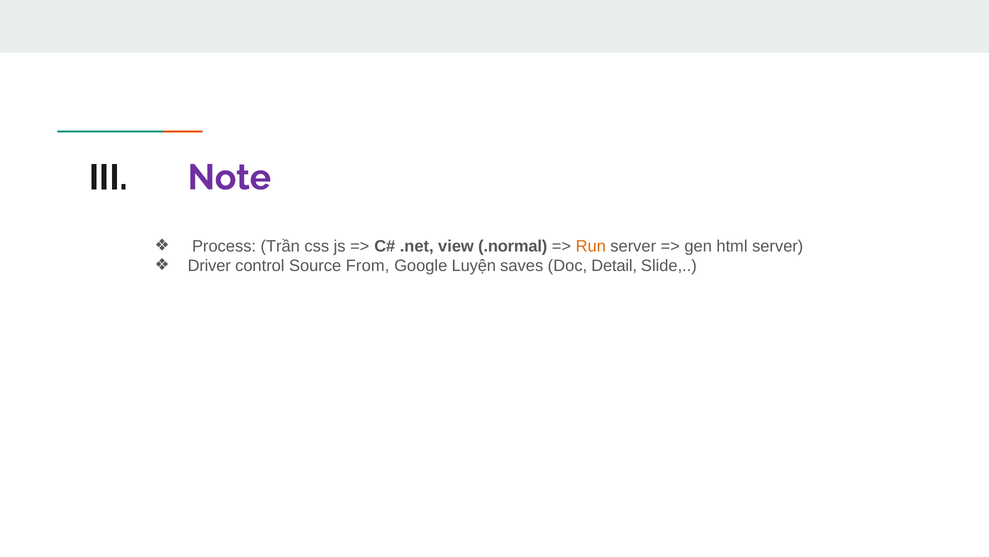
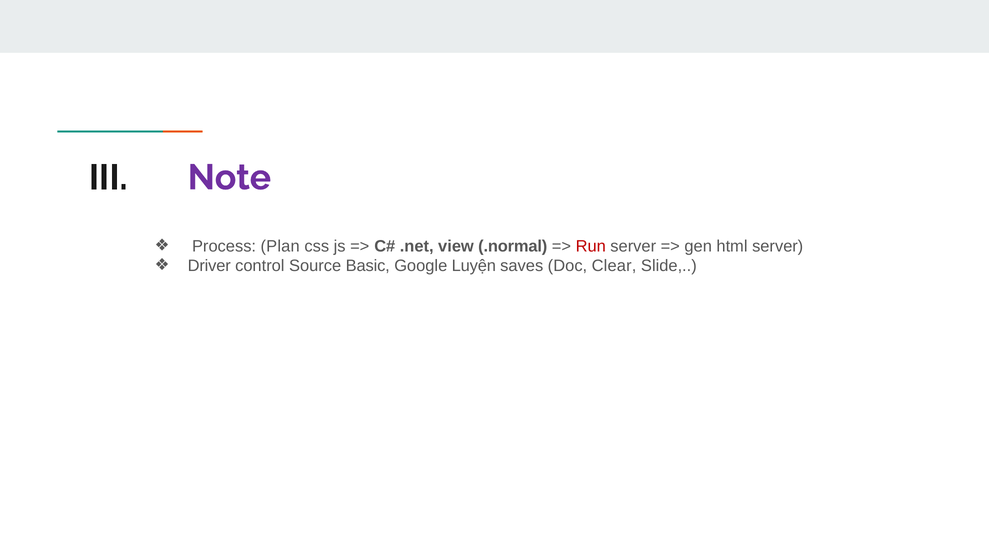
Trần: Trần -> Plan (280, 246)
Run colour: orange -> red (591, 246)
From: From -> Basic (368, 266)
Detail: Detail -> Clear (614, 266)
